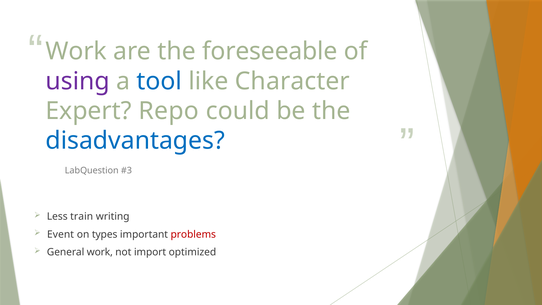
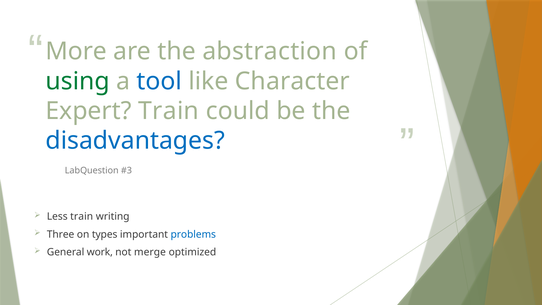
Work: Work -> More (76, 51)
foreseeable: foreseeable -> abstraction (270, 51)
using colour: purple -> green (78, 81)
Expert Repo: Repo -> Train (169, 111)
Event: Event -> Three (61, 234)
problems colour: red -> blue (193, 234)
import: import -> merge (150, 252)
